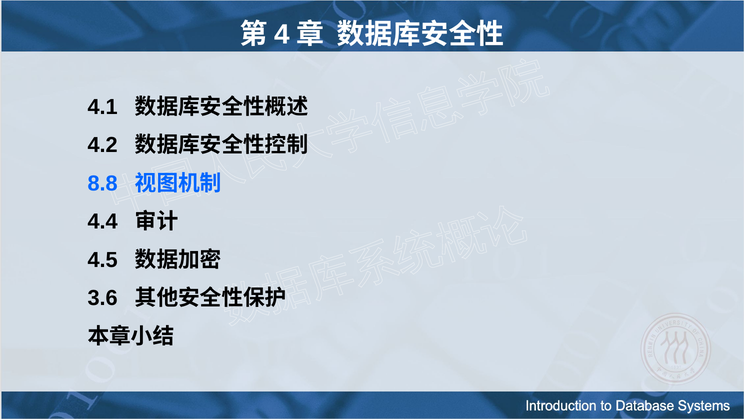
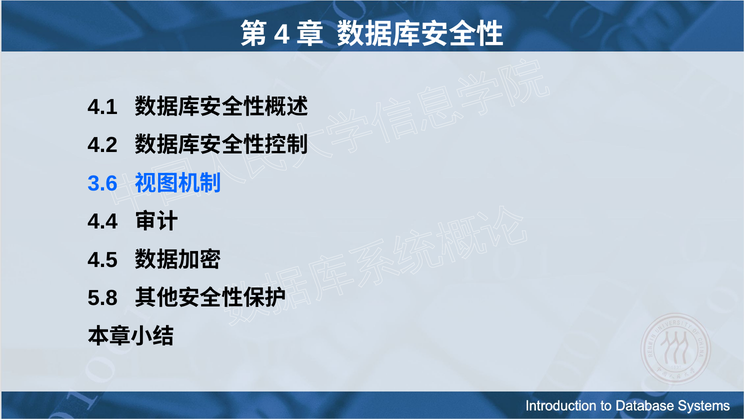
8.8: 8.8 -> 3.6 (103, 183)
3.6: 3.6 -> 5.8 (103, 298)
